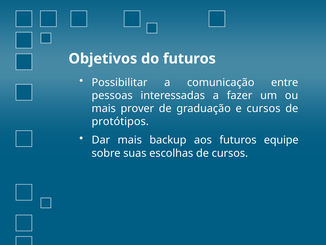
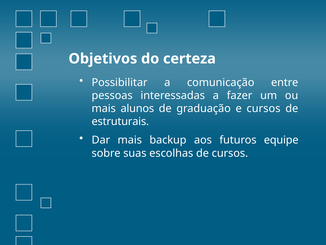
do futuros: futuros -> certeza (189, 59)
prover: prover -> alunos (137, 108)
protótipos: protótipos -> estruturais (120, 121)
